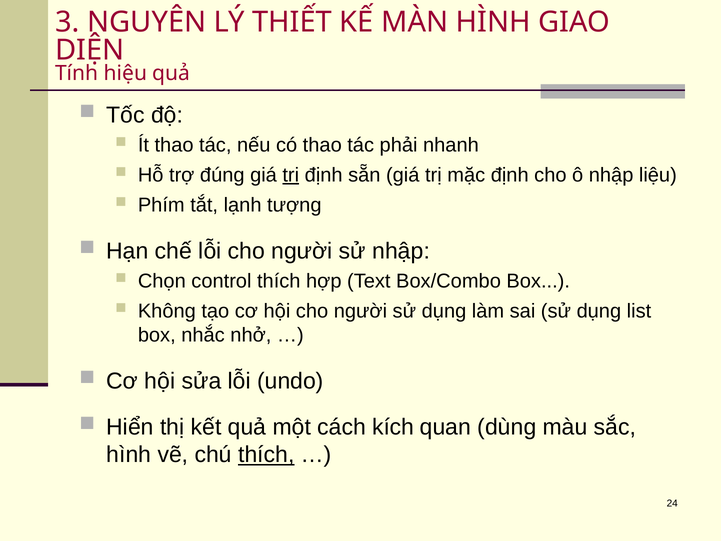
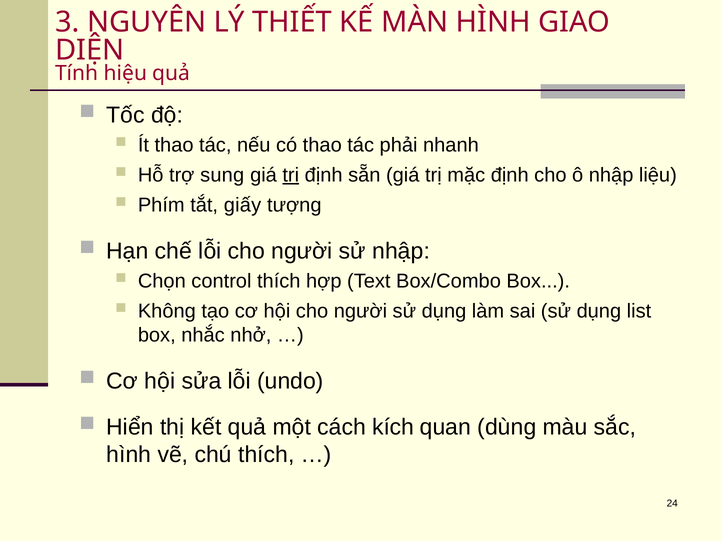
đúng: đúng -> sung (222, 175)
lạnh: lạnh -> giấy (242, 205)
thích underline: present -> none (266, 455)
